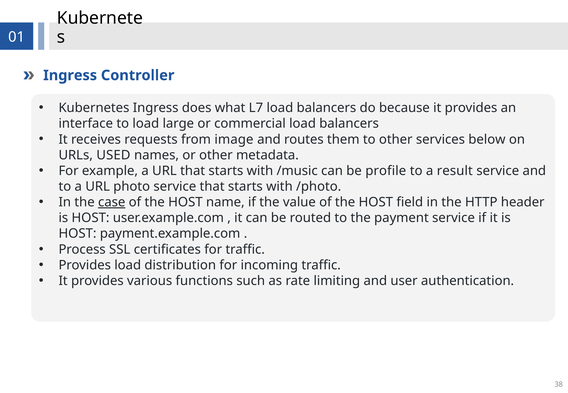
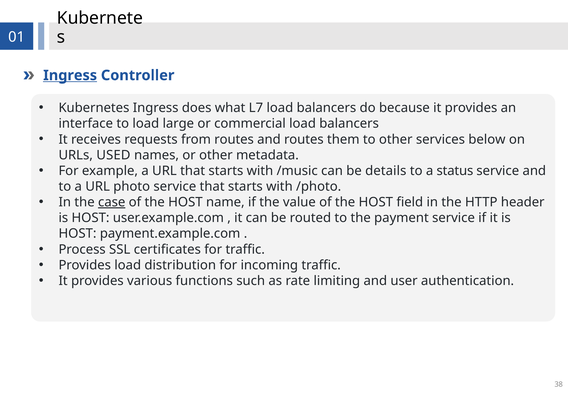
Ingress underline: none -> present (70, 75)
from image: image -> routes (234, 139)
profile: profile -> details (386, 171)
result: result -> status (455, 171)
